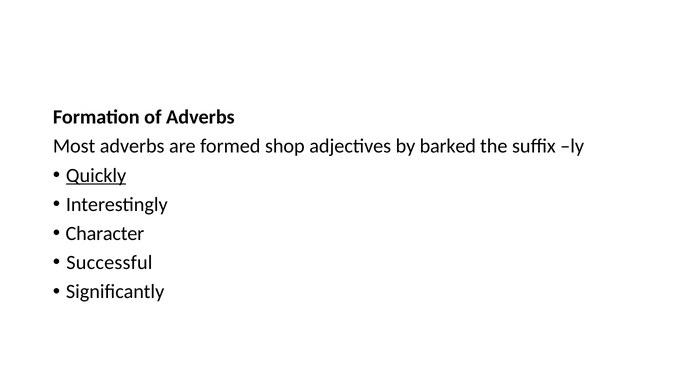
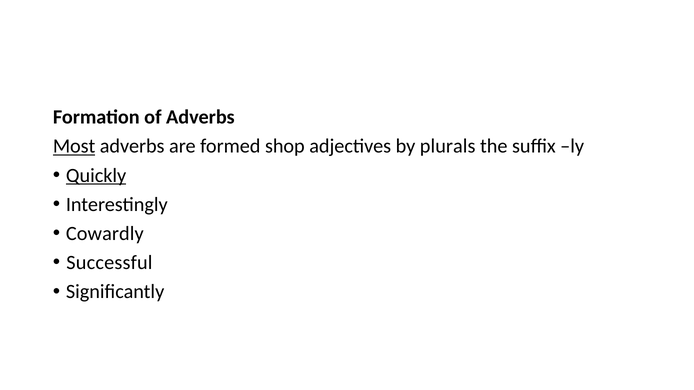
Most underline: none -> present (74, 146)
barked: barked -> plurals (448, 146)
Character: Character -> Cowardly (105, 234)
